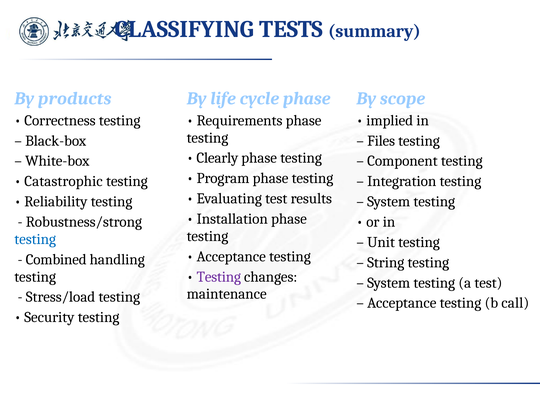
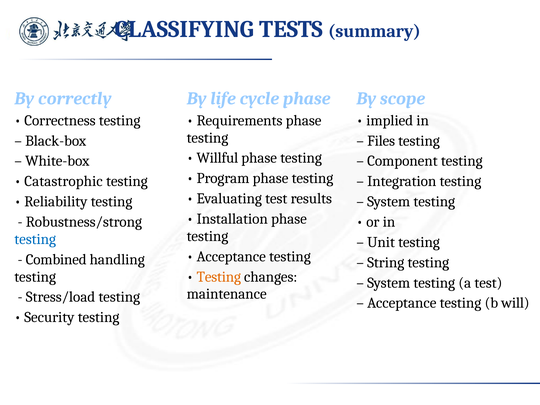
products: products -> correctly (75, 98)
Clearly: Clearly -> Willful (217, 158)
Testing colour: purple -> orange (219, 277)
call: call -> will (515, 303)
